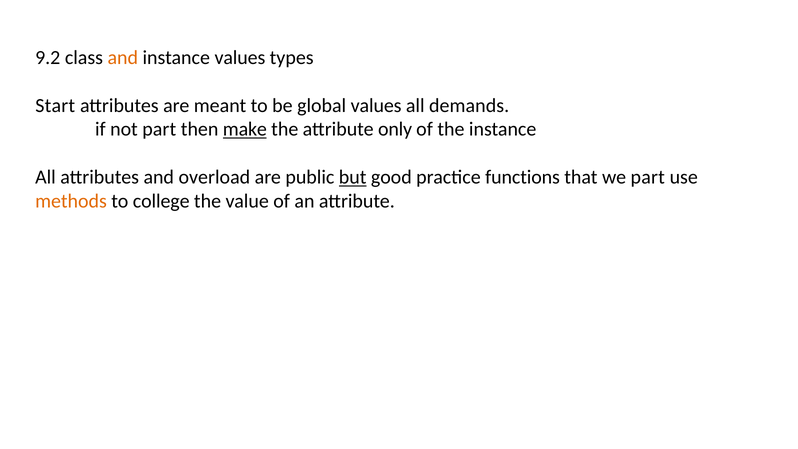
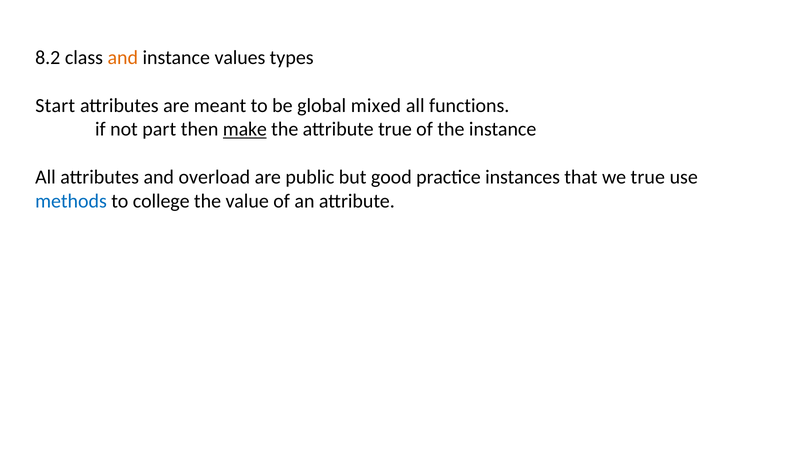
9.2: 9.2 -> 8.2 (48, 58)
global values: values -> mixed (376, 105)
demands: demands -> functions (469, 105)
attribute only: only -> true (395, 129)
but underline: present -> none (353, 177)
functions: functions -> instances (523, 177)
we part: part -> true (648, 177)
methods colour: orange -> blue (71, 201)
